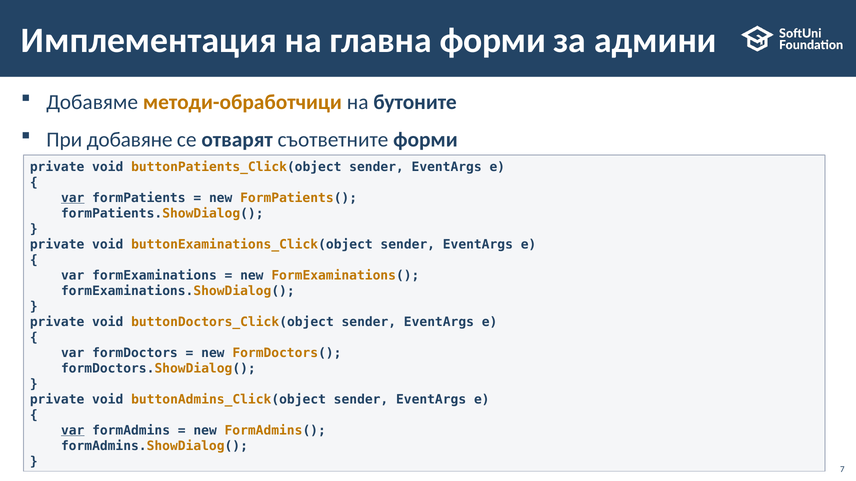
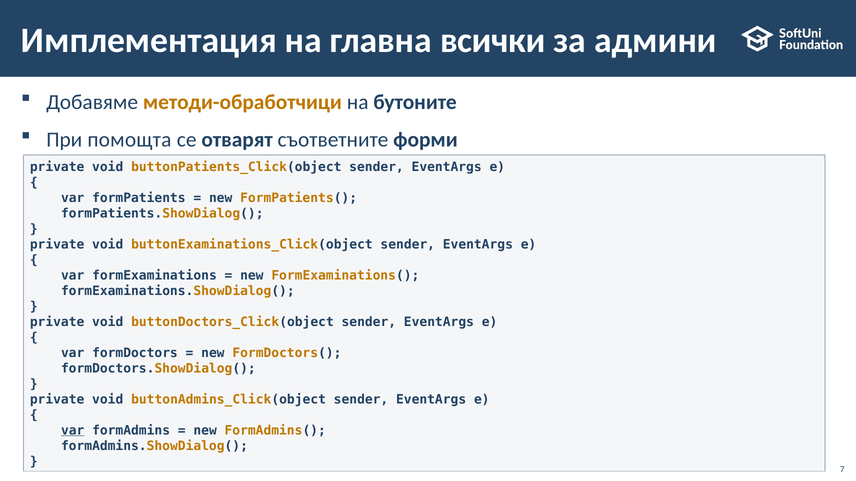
главна форми: форми -> всички (493, 41)
добавяне: добавяне -> помощта (129, 140)
var underline: present -> none (73, 198)
